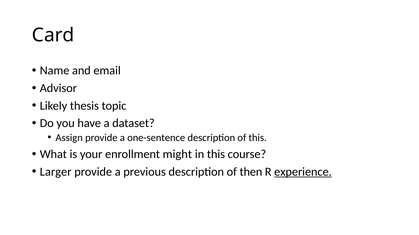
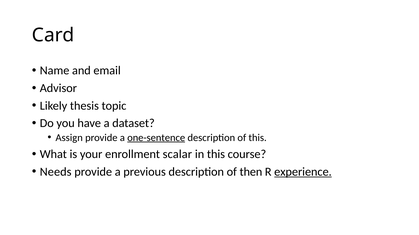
one-sentence underline: none -> present (156, 138)
might: might -> scalar (177, 155)
Larger: Larger -> Needs (56, 172)
